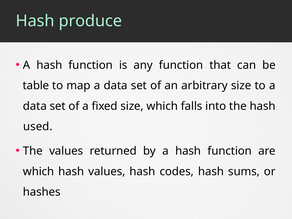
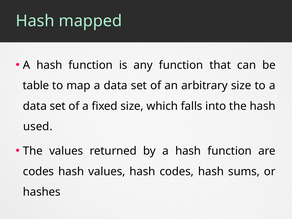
produce: produce -> mapped (90, 21)
which: which -> codes (39, 171)
